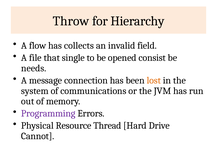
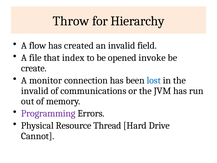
collects: collects -> created (79, 46)
single: single -> index (73, 58)
consist: consist -> invoke (152, 58)
needs: needs -> create (34, 68)
message: message -> monitor (46, 80)
lost colour: orange -> blue (154, 80)
system: system -> invalid (35, 91)
